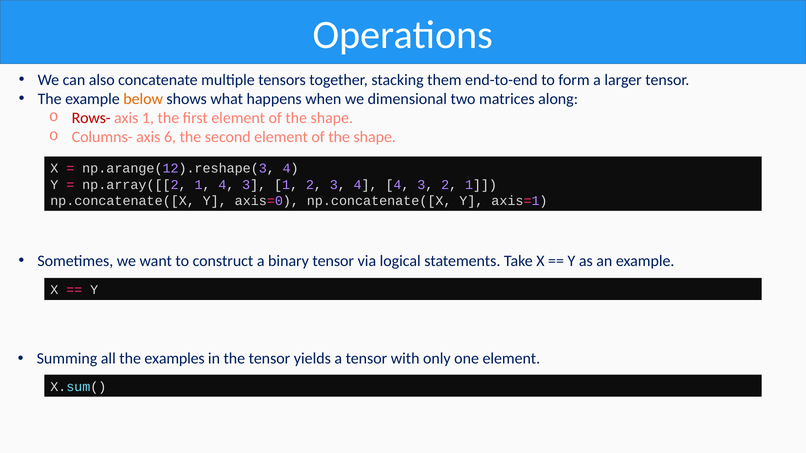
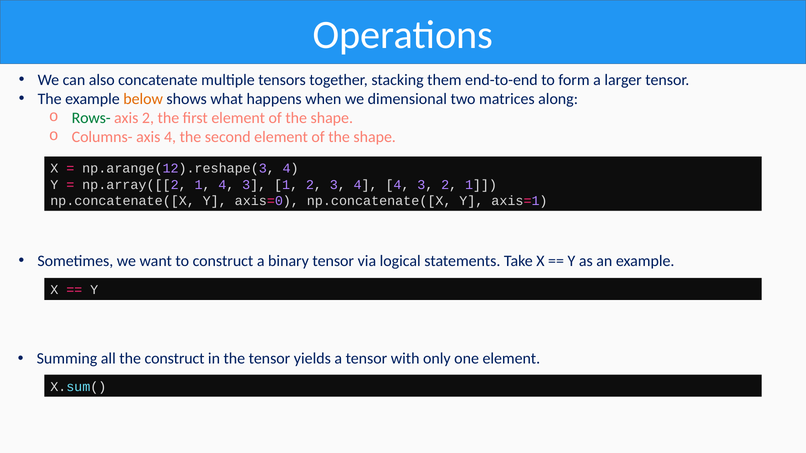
Rows- colour: red -> green (91, 118)
axis 1: 1 -> 2 (148, 118)
axis 6: 6 -> 4 (170, 137)
the examples: examples -> construct (175, 359)
